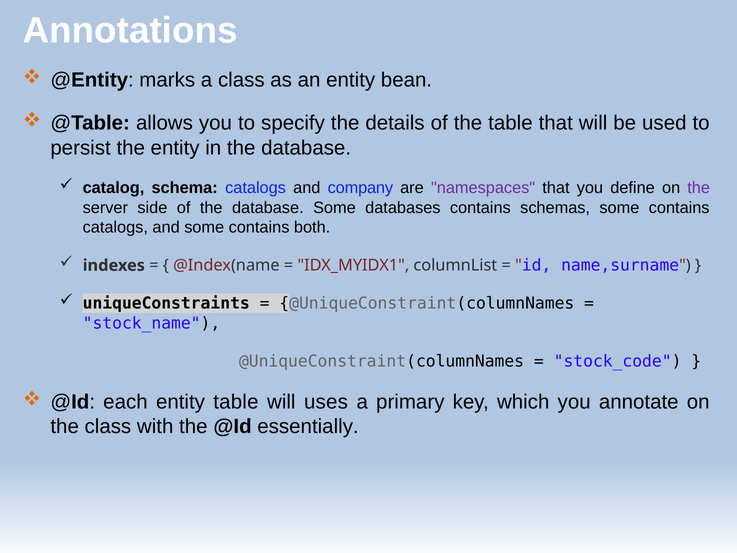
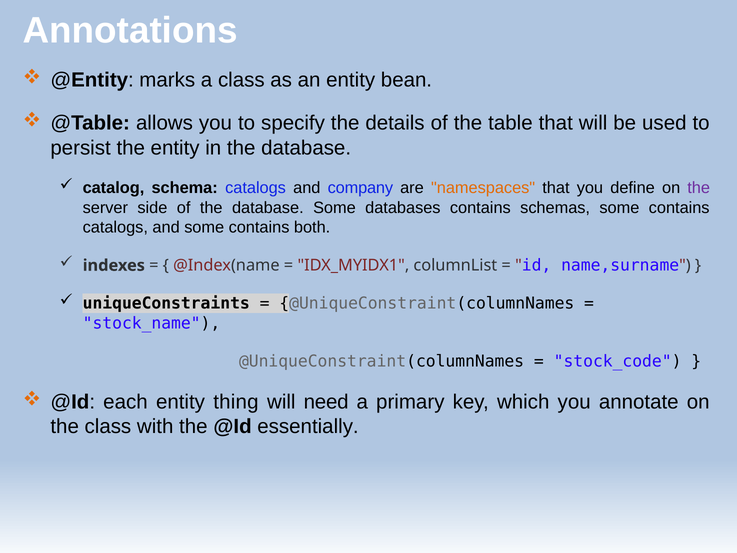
namespaces colour: purple -> orange (483, 188)
entity table: table -> thing (236, 402)
uses: uses -> need (326, 402)
